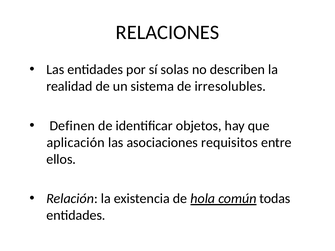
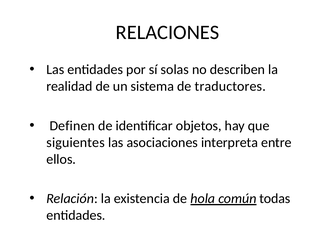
irresolubles: irresolubles -> traductores (230, 86)
aplicación: aplicación -> siguientes (76, 143)
requisitos: requisitos -> interpreta (230, 143)
